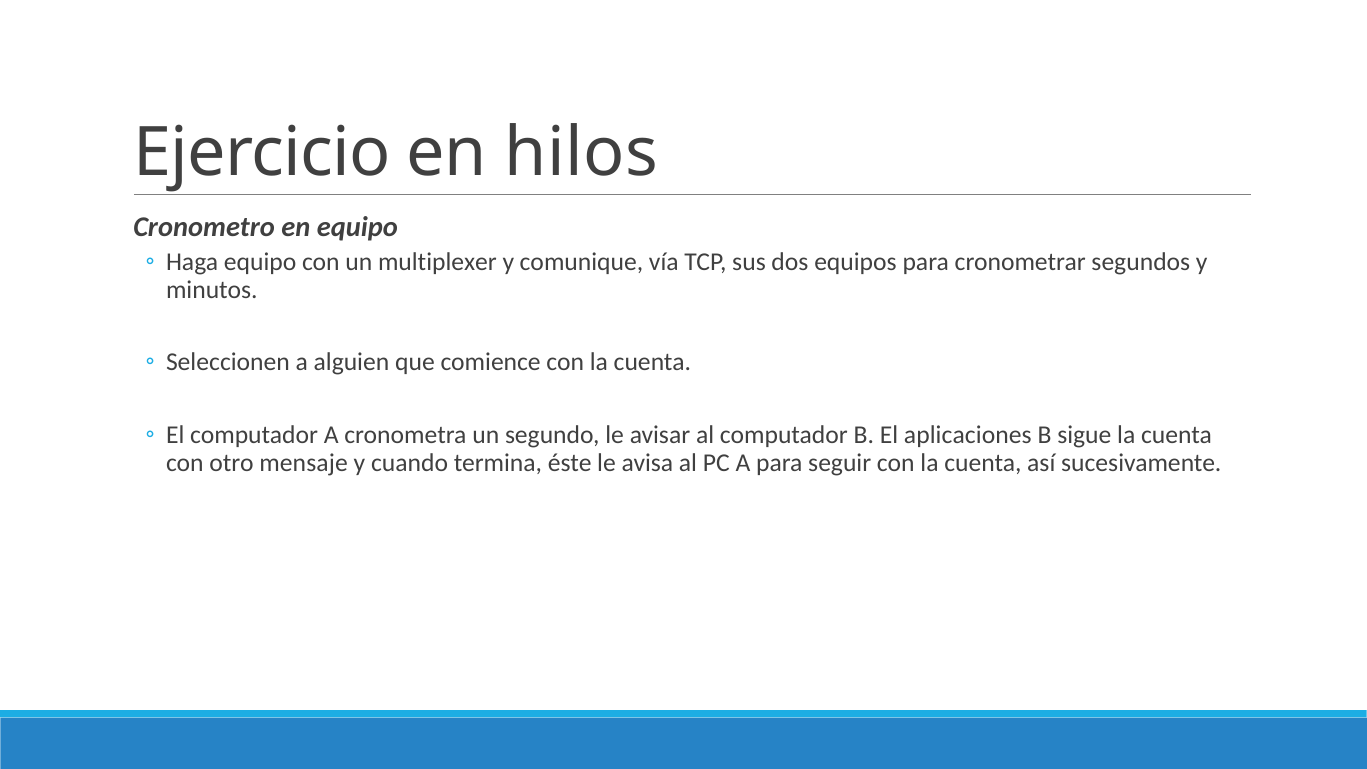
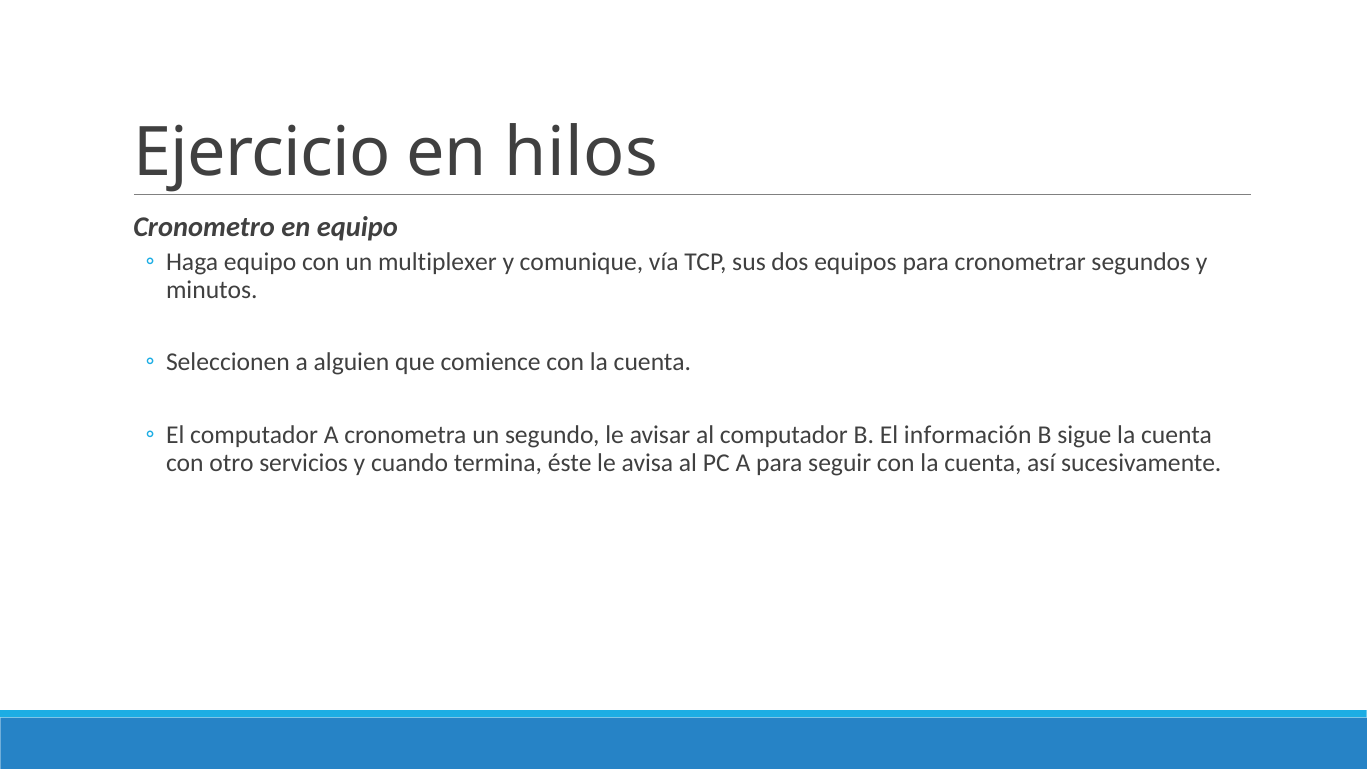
aplicaciones: aplicaciones -> información (968, 435)
mensaje: mensaje -> servicios (304, 463)
